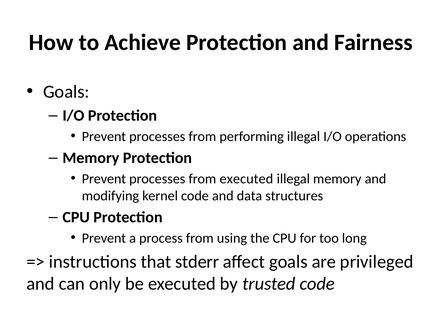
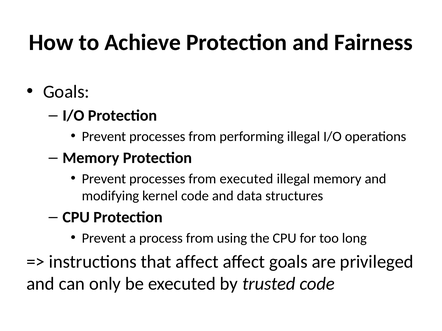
that stderr: stderr -> affect (197, 262)
